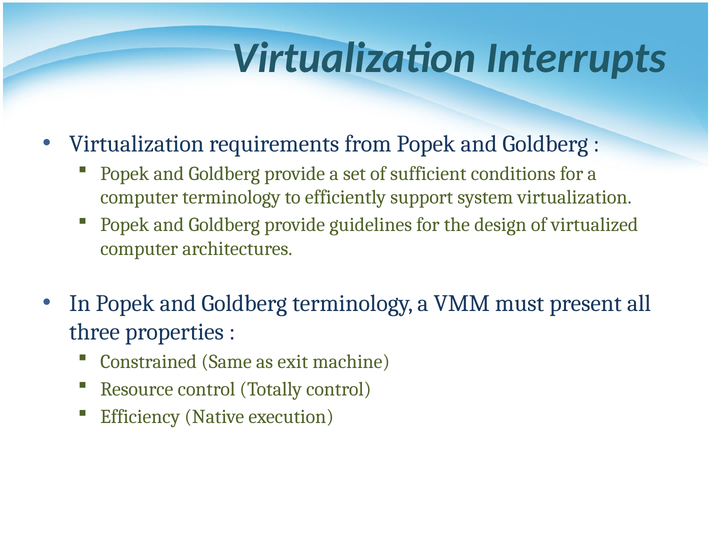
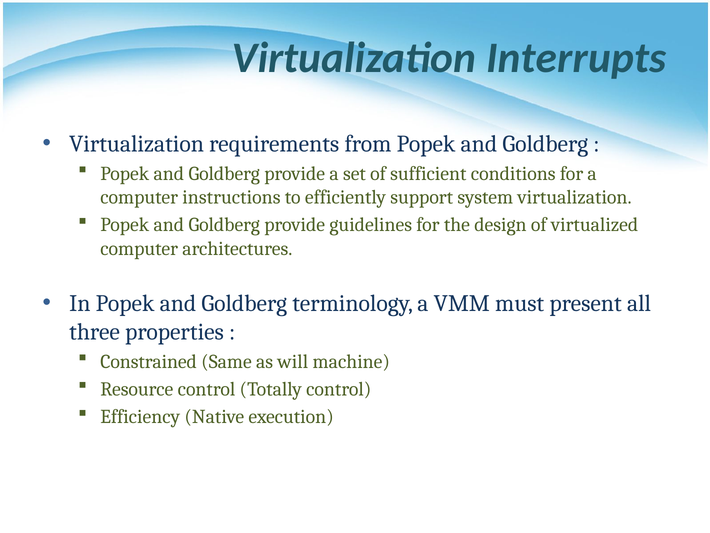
computer terminology: terminology -> instructions (231, 197)
exit: exit -> will (293, 361)
